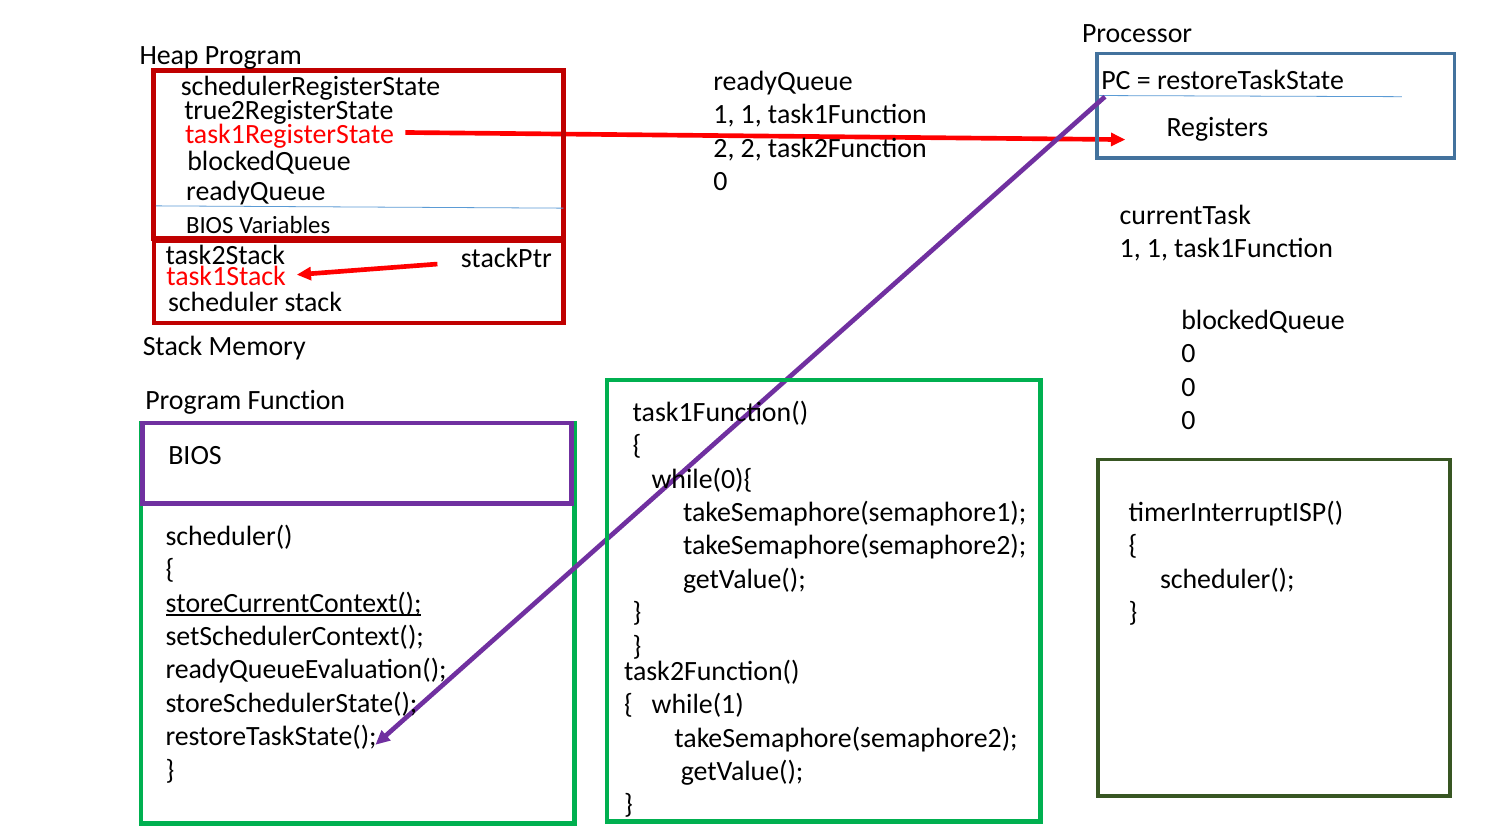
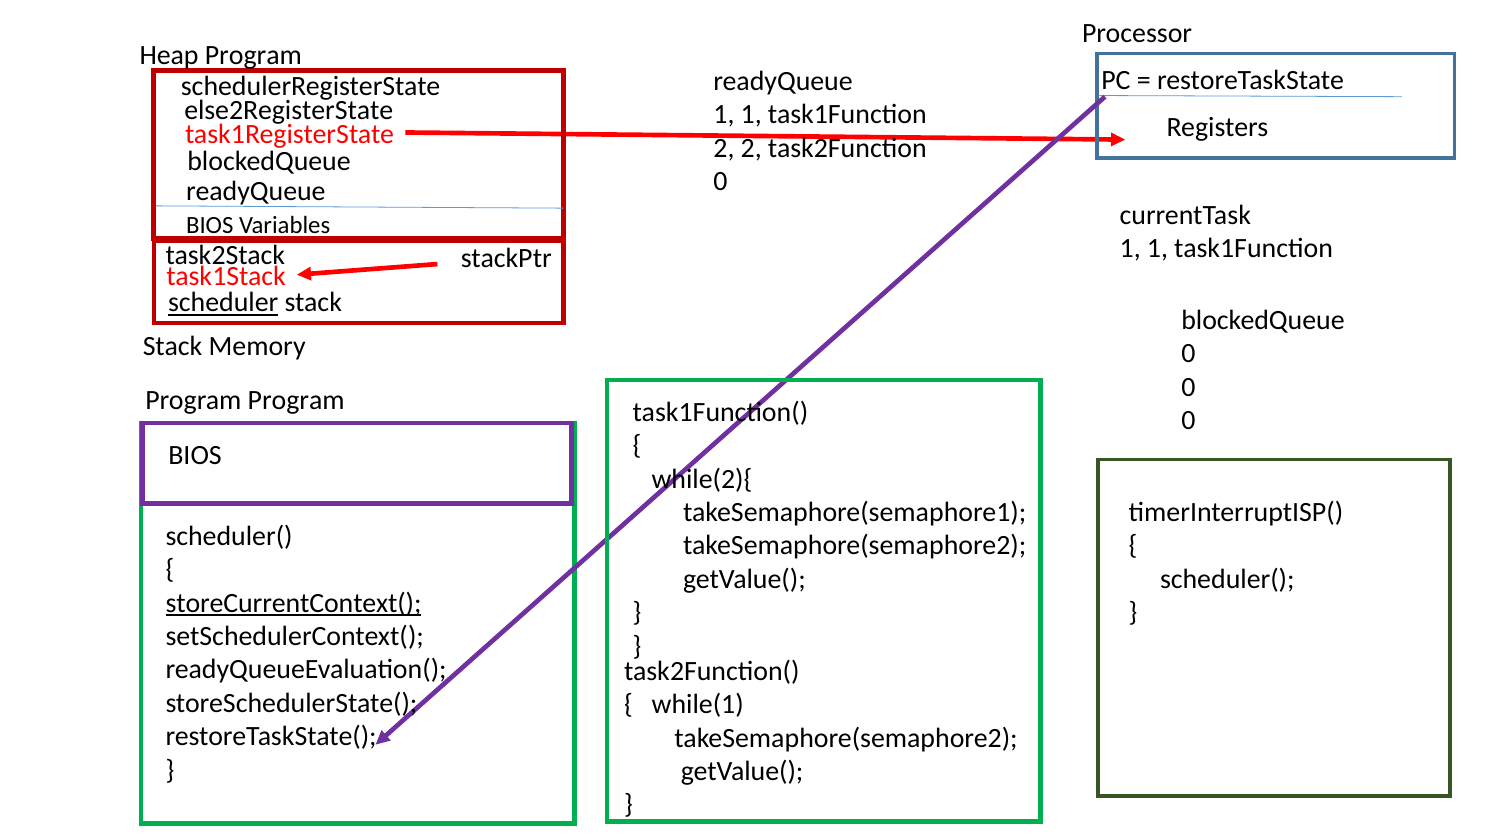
true2RegisterState: true2RegisterState -> else2RegisterState (289, 110)
scheduler underline: none -> present (223, 303)
Program Function: Function -> Program (296, 401)
while(0){: while(0){ -> while(2){ (702, 479)
